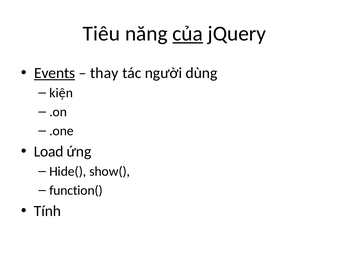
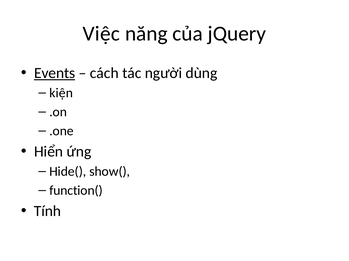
Tiêu: Tiêu -> Việc (101, 34)
của underline: present -> none (188, 34)
thay: thay -> cách (104, 73)
Load: Load -> Hiển (49, 152)
